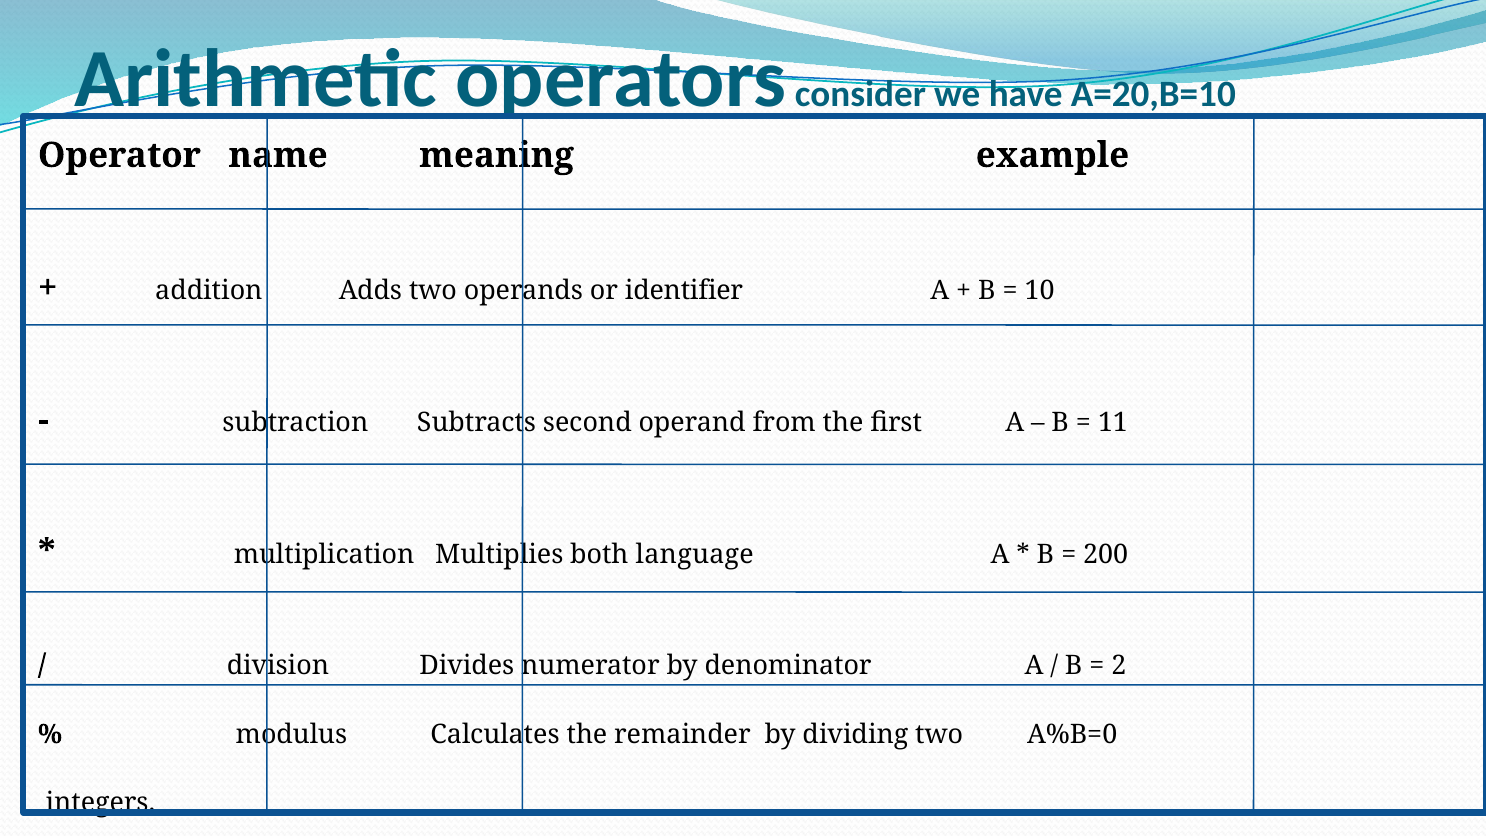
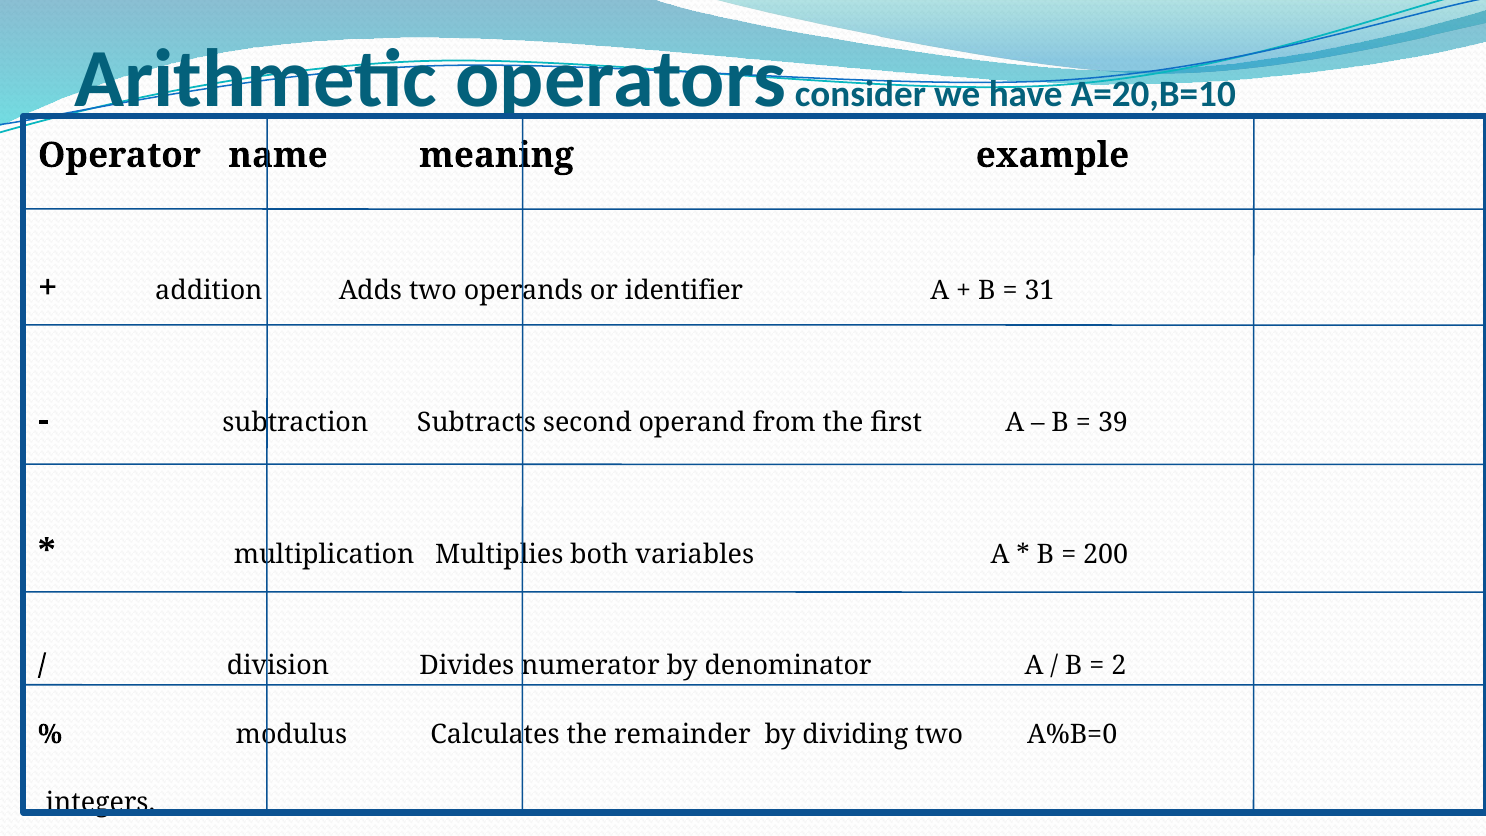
10: 10 -> 31 (1040, 290)
11: 11 -> 39 (1113, 423)
language: language -> variables (695, 555)
